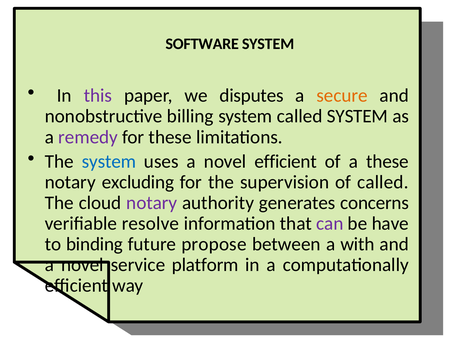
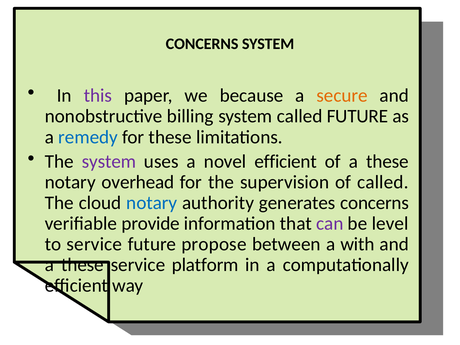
SOFTWARE: SOFTWARE -> CONCERNS (202, 44)
disputes: disputes -> because (252, 96)
called SYSTEM: SYSTEM -> FUTURE (357, 116)
remedy colour: purple -> blue (88, 137)
system colour: blue -> purple (109, 161)
excluding: excluding -> overhead (138, 182)
notary colour: purple -> blue (152, 203)
resolve: resolve -> provide (151, 224)
have: have -> level (390, 224)
to binding: binding -> service (94, 244)
novel: novel -> these (82, 265)
